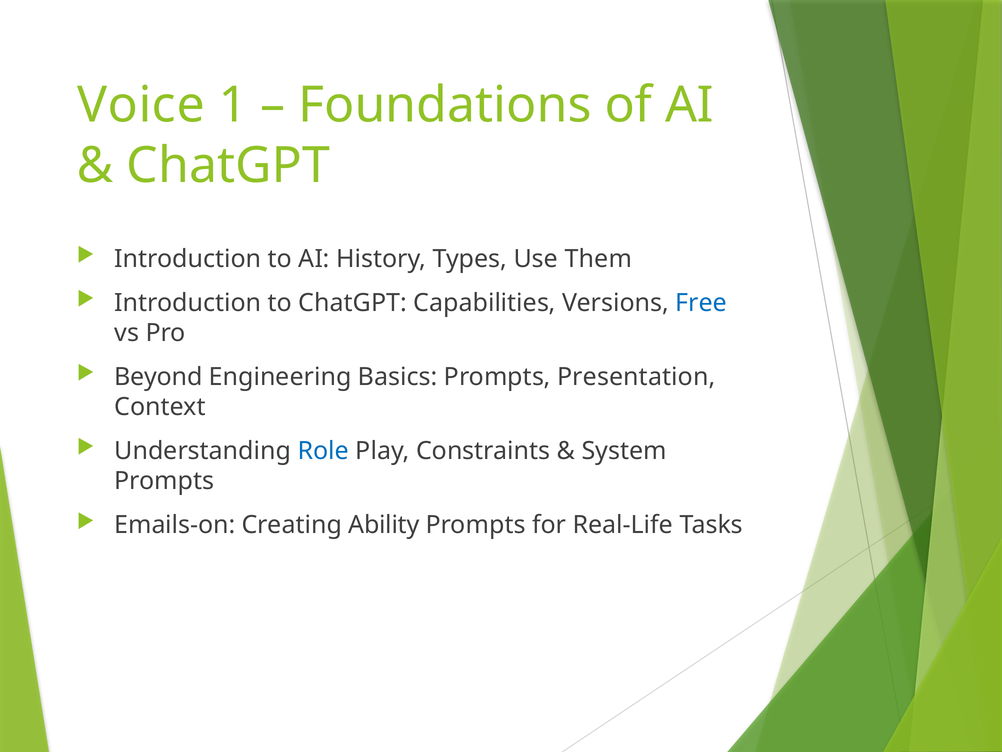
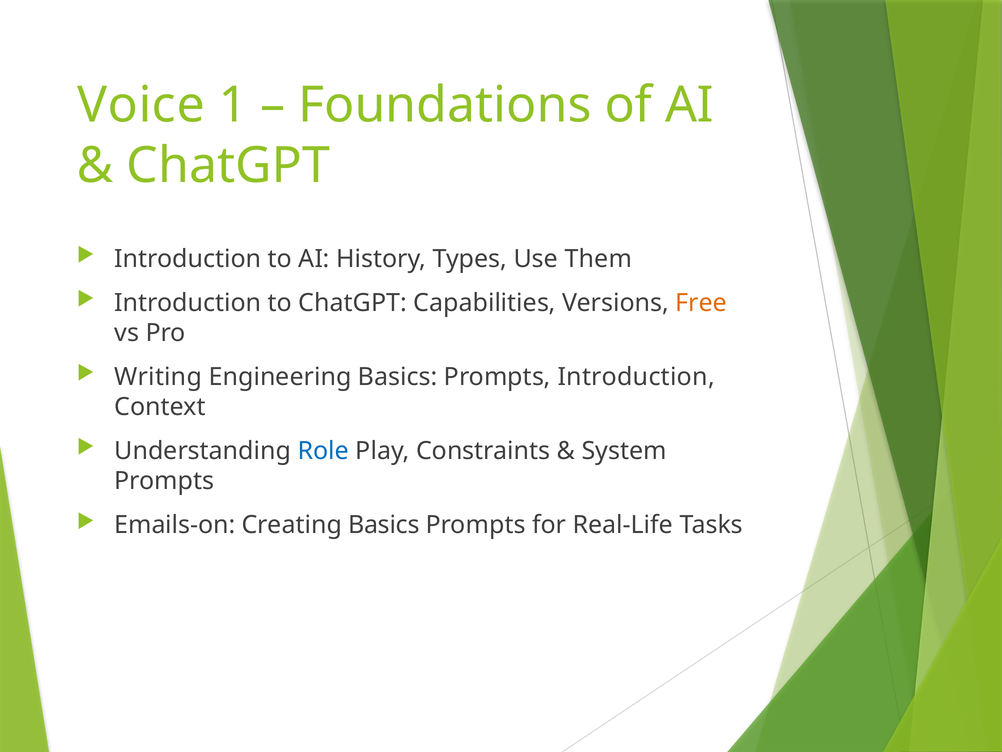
Free colour: blue -> orange (701, 303)
Beyond: Beyond -> Writing (158, 377)
Prompts Presentation: Presentation -> Introduction (636, 377)
Creating Ability: Ability -> Basics (384, 525)
